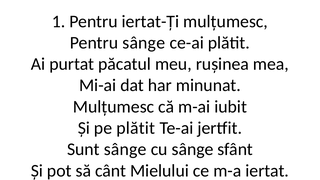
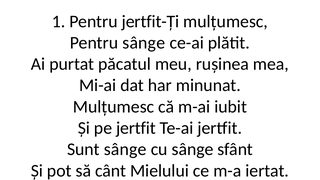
iertat-Ți: iertat-Ți -> jertfit-Ți (150, 21)
pe plătit: plătit -> jertfit (136, 128)
